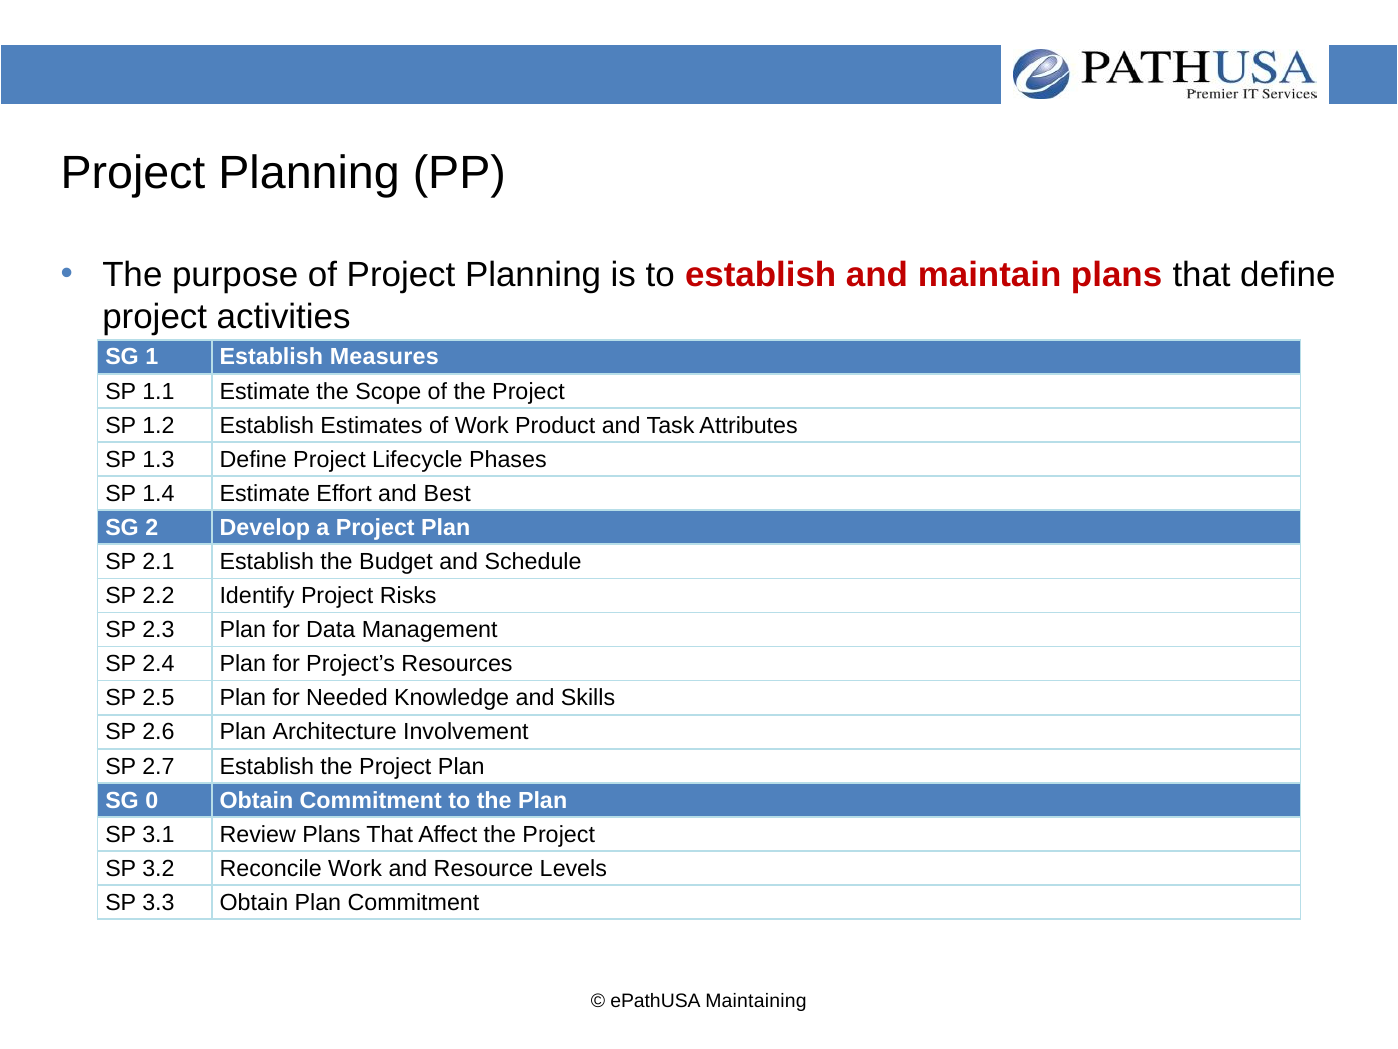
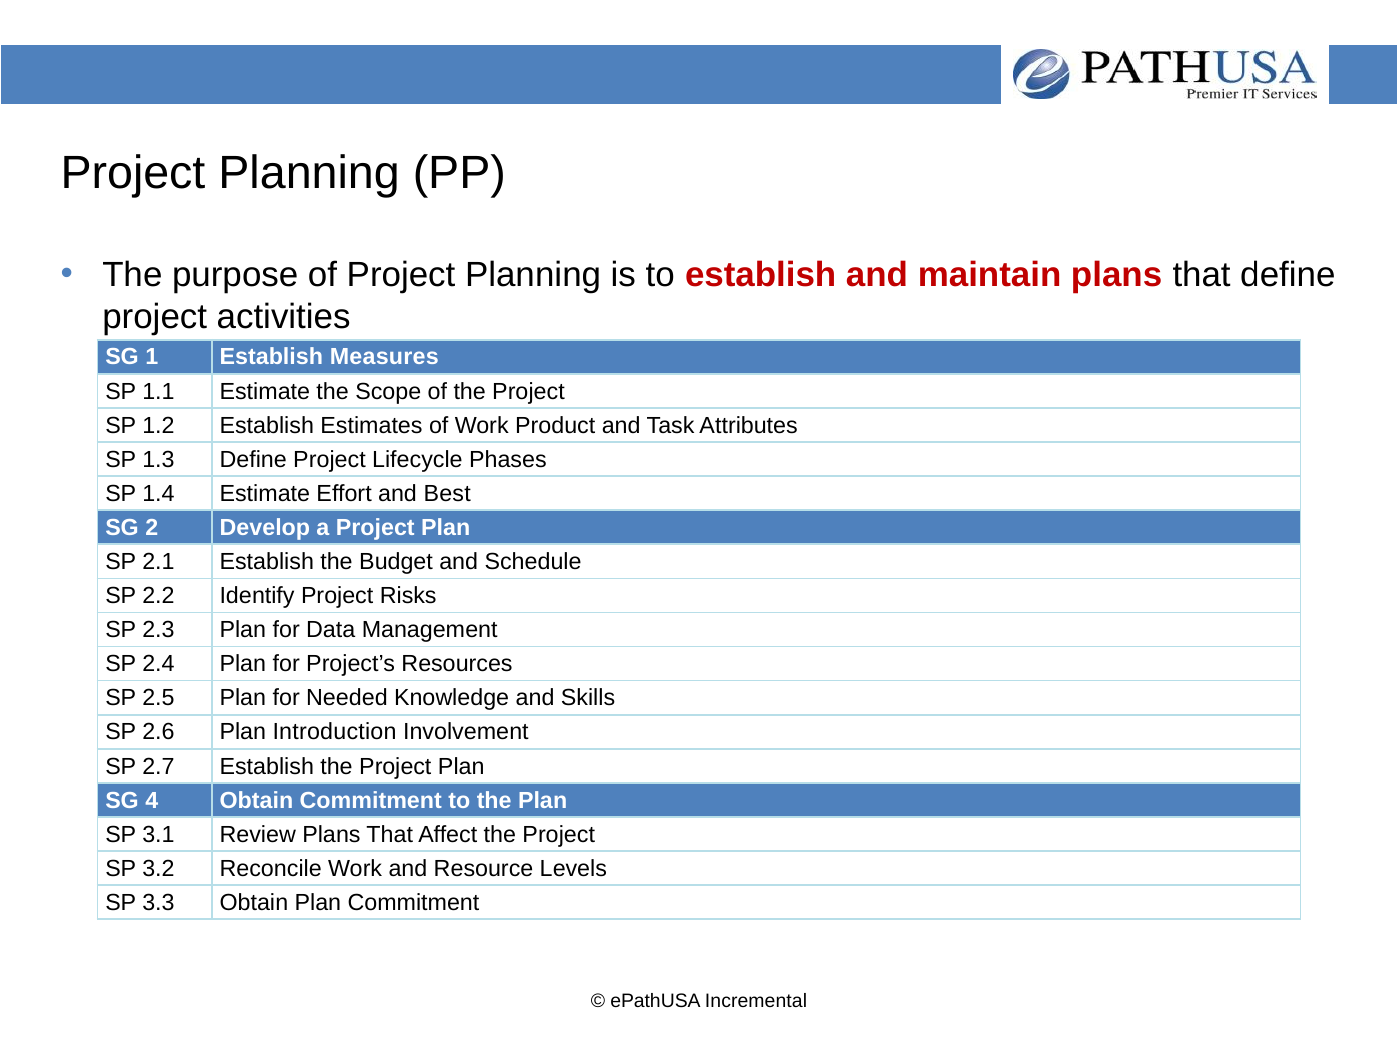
Architecture: Architecture -> Introduction (335, 732)
0: 0 -> 4 (152, 800)
Maintaining: Maintaining -> Incremental (756, 1001)
